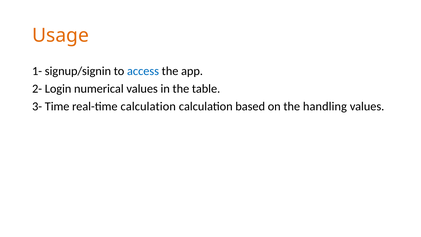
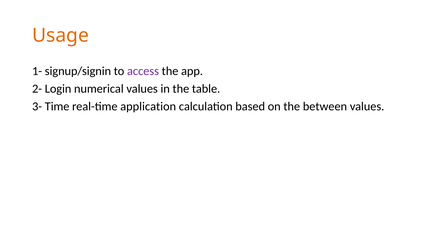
access colour: blue -> purple (143, 71)
real-time calculation: calculation -> application (148, 106)
handling: handling -> between (325, 106)
